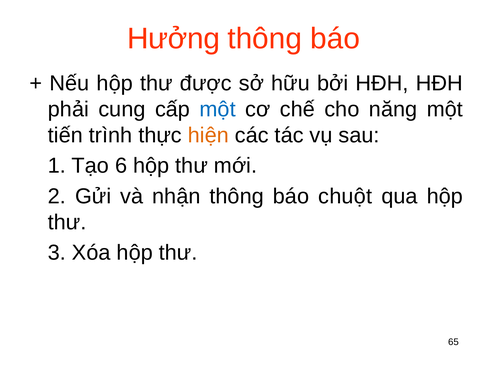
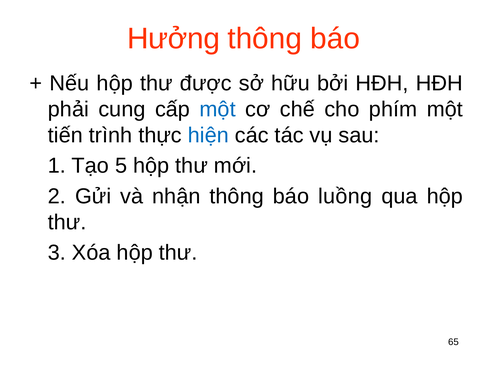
năng: năng -> phím (393, 109)
hiện colour: orange -> blue (208, 135)
6: 6 -> 5 (121, 166)
chuột: chuột -> luồng (345, 196)
